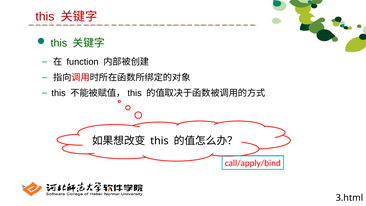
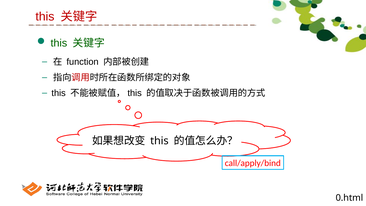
3.html: 3.html -> 0.html (349, 198)
